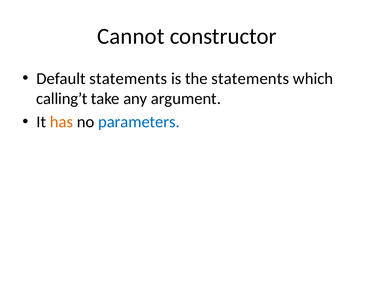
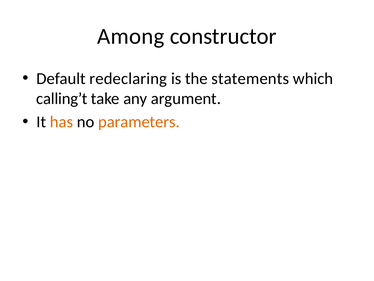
Cannot: Cannot -> Among (131, 36)
Default statements: statements -> redeclaring (128, 78)
parameters colour: blue -> orange (139, 122)
